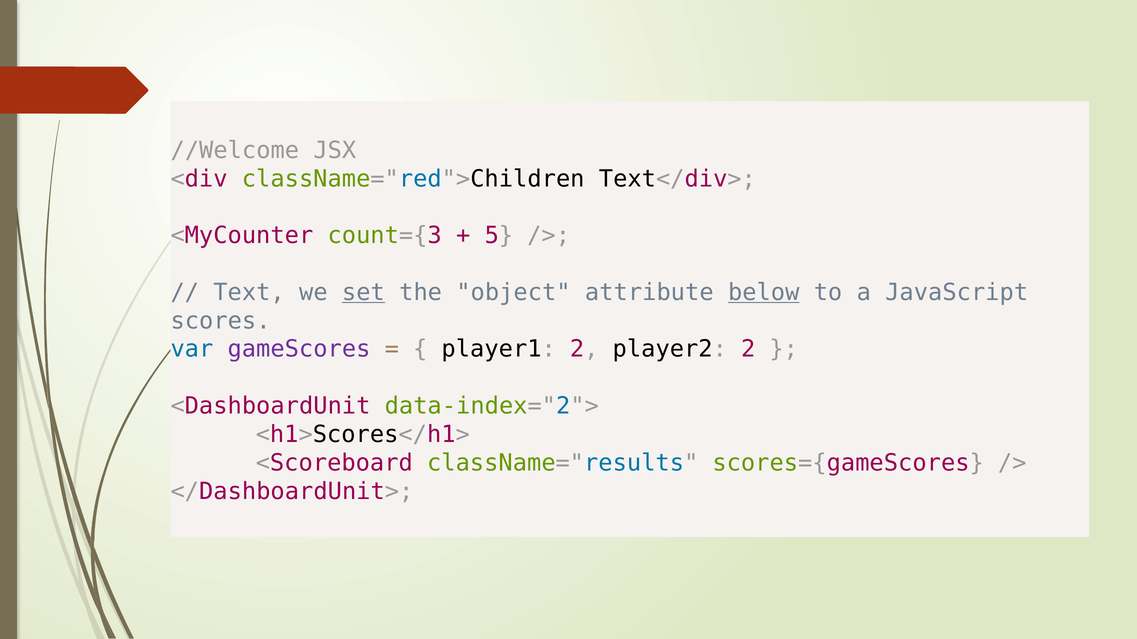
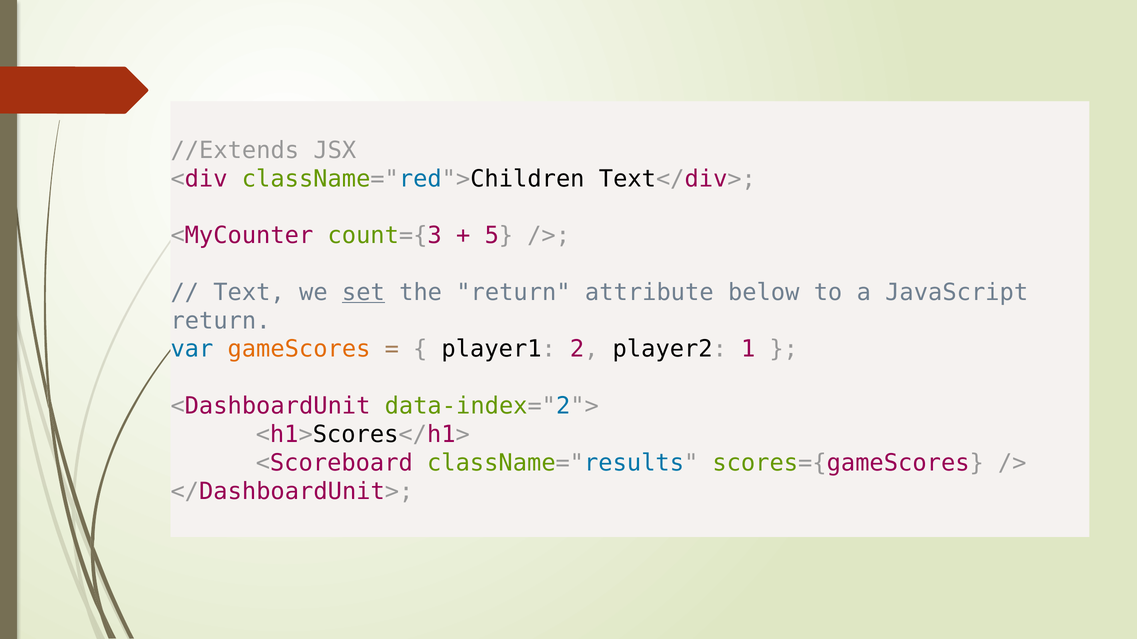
//Welcome: //Welcome -> //Extends (235, 150)
the object: object -> return (513, 293)
below underline: present -> none (764, 293)
scores: scores -> return (221, 321)
gameScores colour: purple -> orange (299, 349)
player2 2: 2 -> 1 (748, 349)
